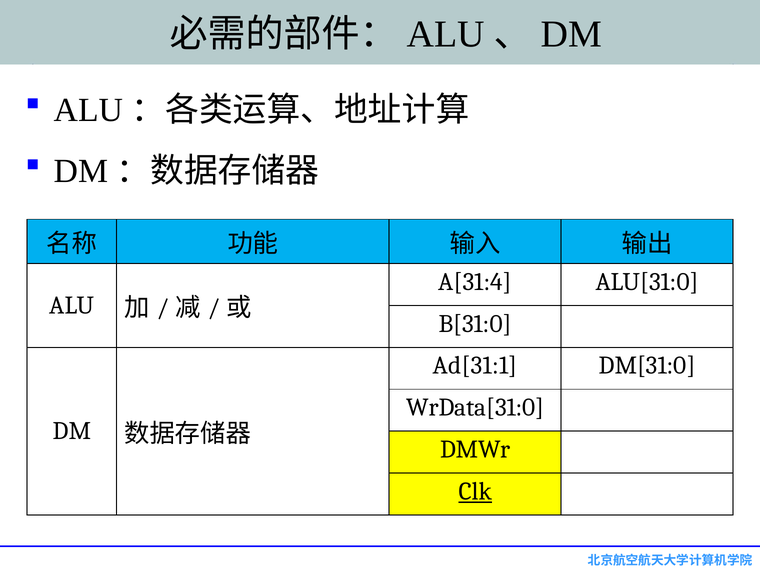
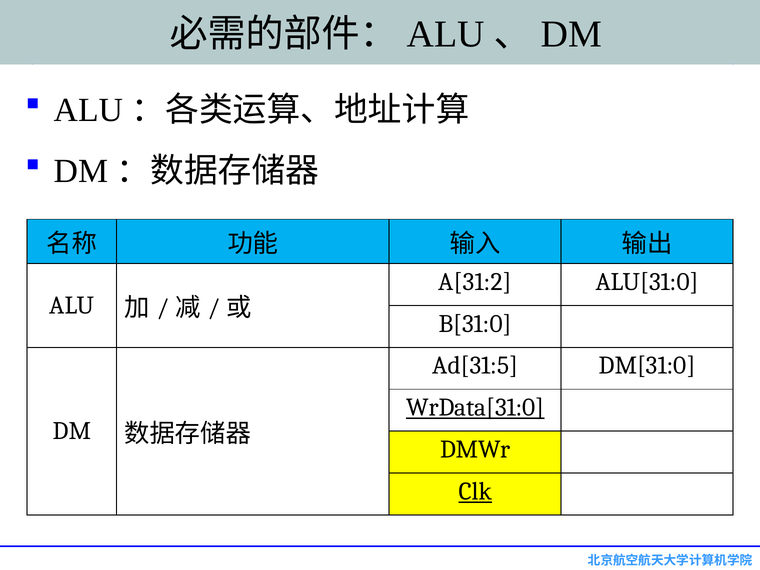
A[31:4: A[31:4 -> A[31:2 (475, 282)
Ad[31:1: Ad[31:1 -> Ad[31:5 (475, 366)
WrData[31:0 underline: none -> present (475, 407)
